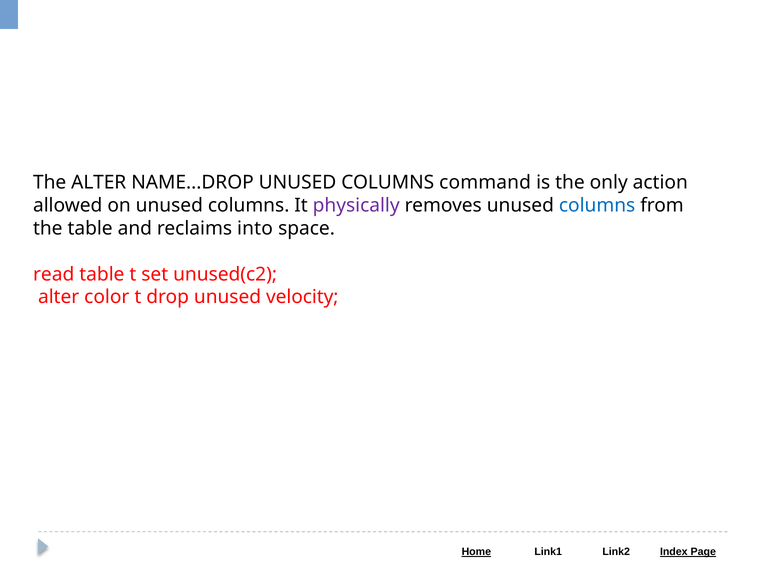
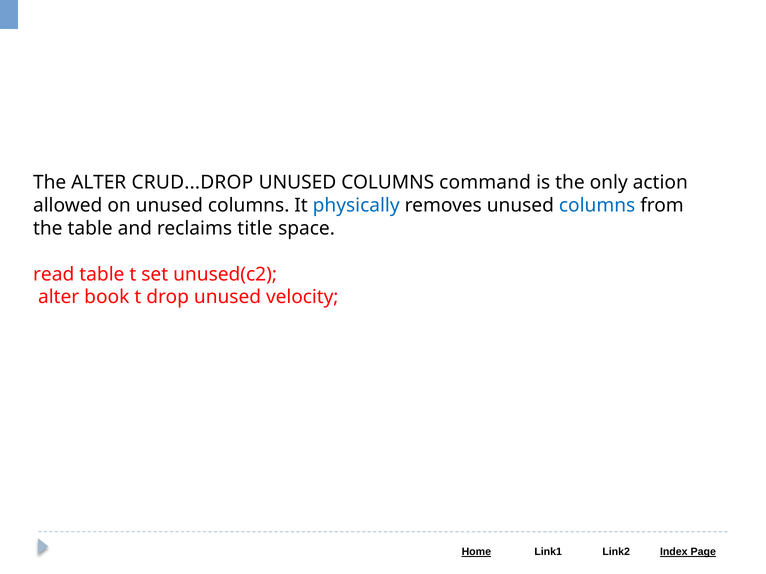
NAME...DROP: NAME...DROP -> CRUD...DROP (192, 183)
physically colour: purple -> blue (356, 206)
into: into -> title (255, 228)
color: color -> book (107, 297)
